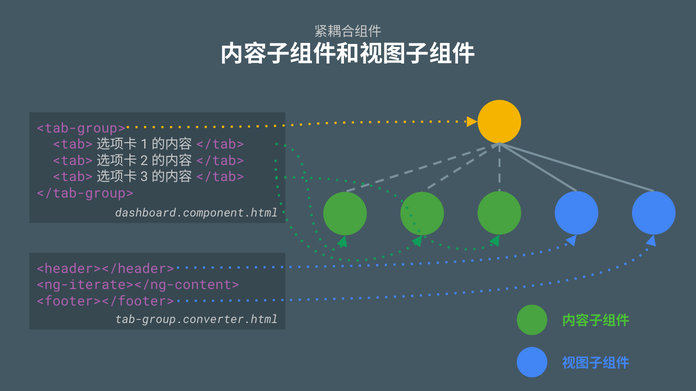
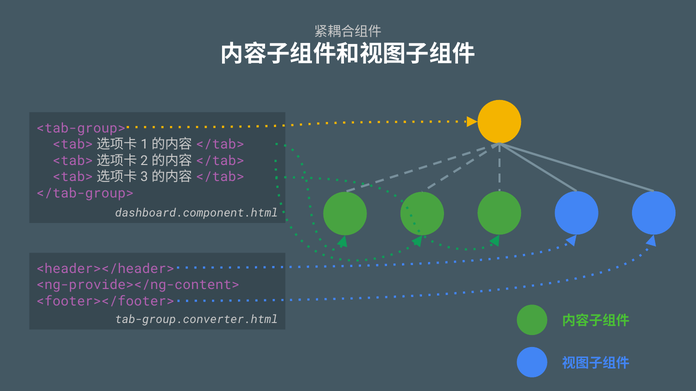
<ng-iterate></ng-content>: <ng-iterate></ng-content> -> <ng-provide></ng-content> (138, 285)
